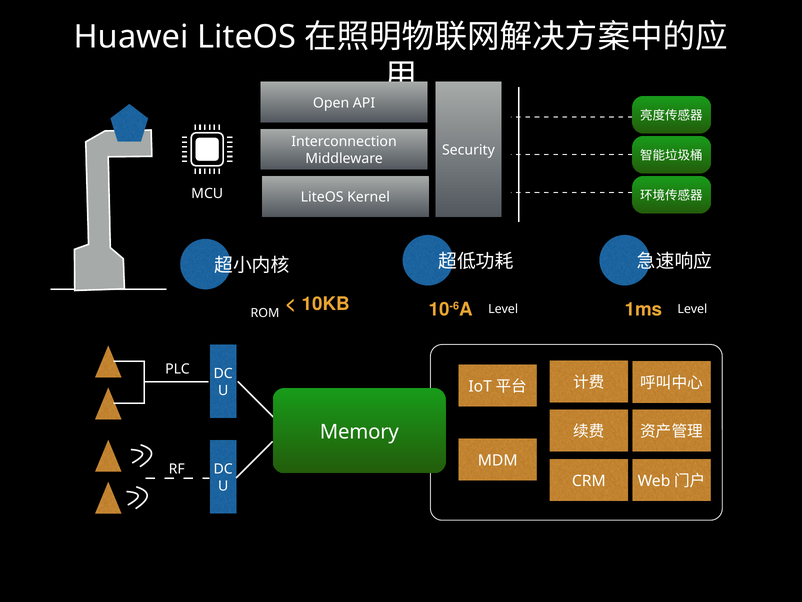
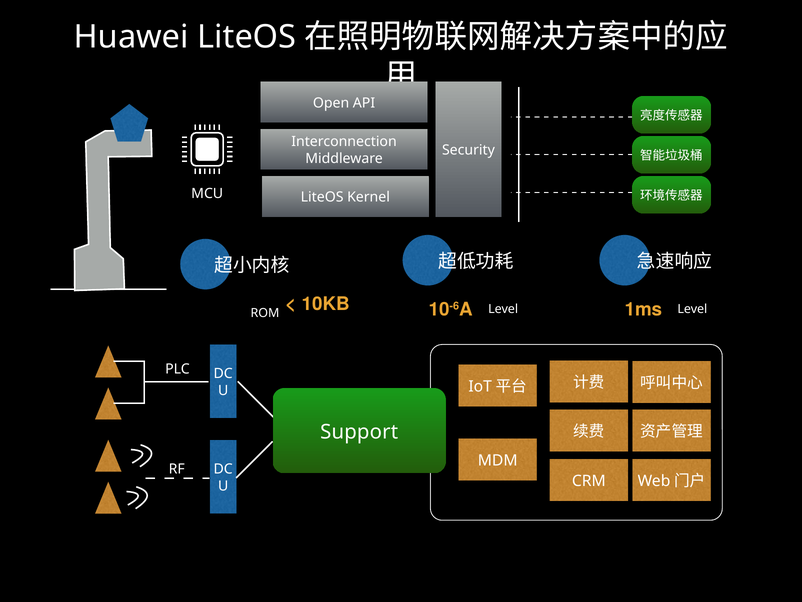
Memory: Memory -> Support (359, 432)
